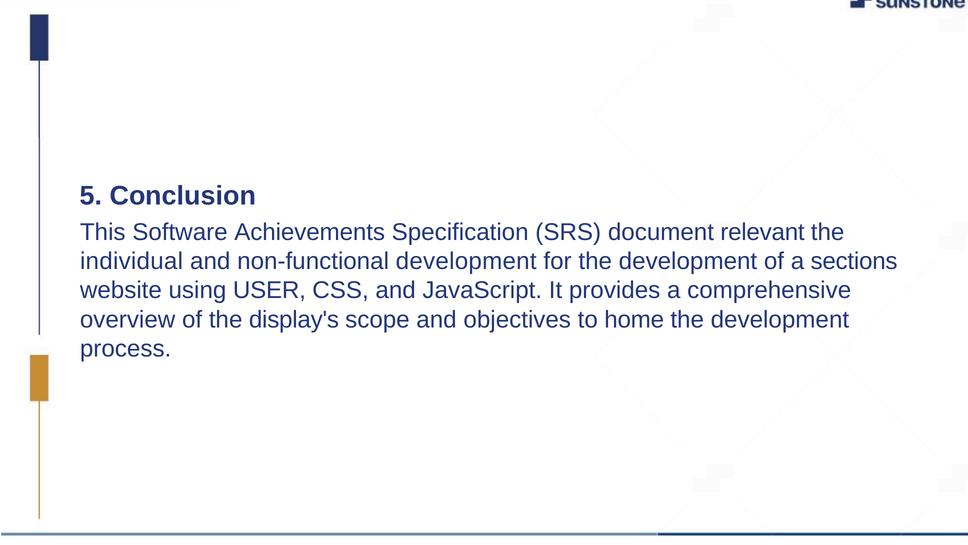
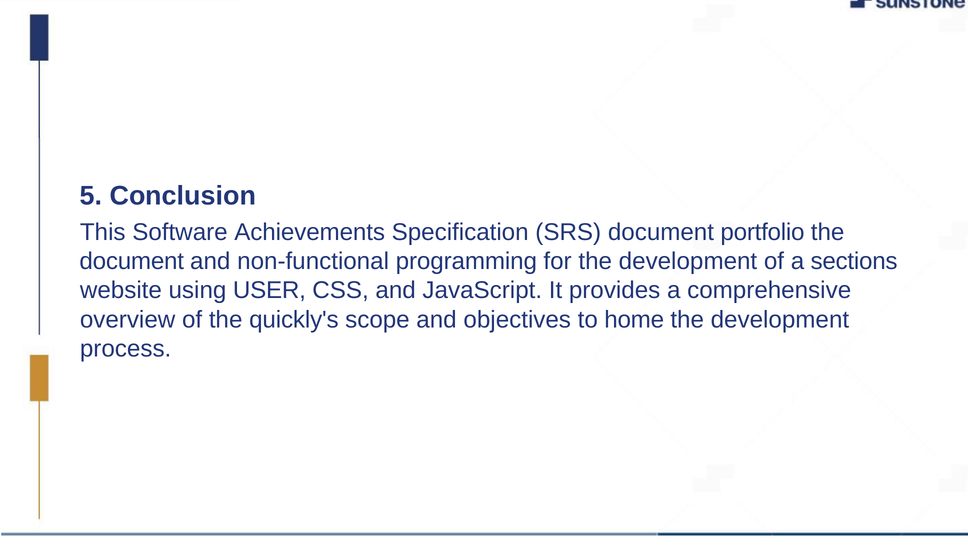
relevant: relevant -> portfolio (763, 232)
individual: individual -> document (132, 261)
non-functional development: development -> programming (466, 261)
display's: display's -> quickly's (294, 319)
